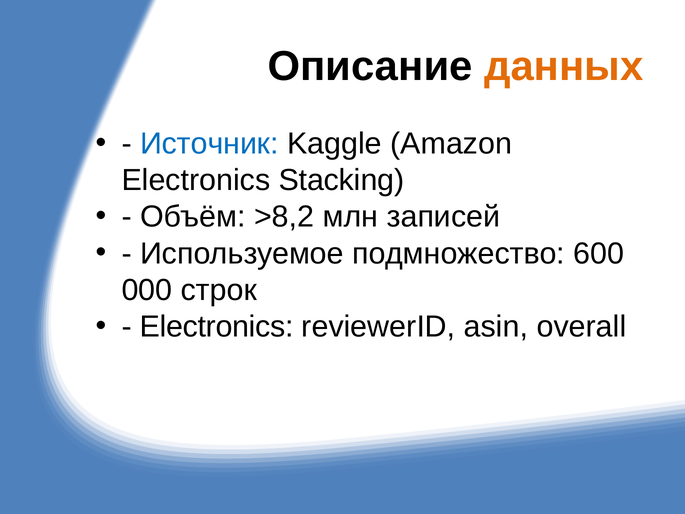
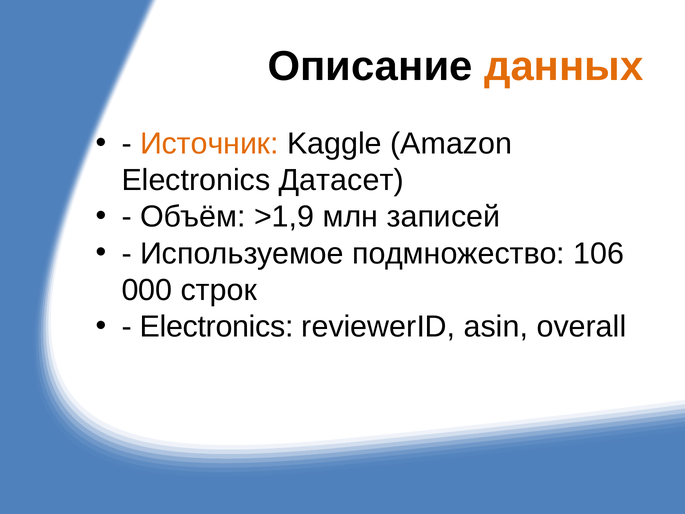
Источник colour: blue -> orange (209, 144)
Stacking: Stacking -> Датасет (341, 180)
>8,2: >8,2 -> >1,9 (284, 217)
600: 600 -> 106 (599, 253)
